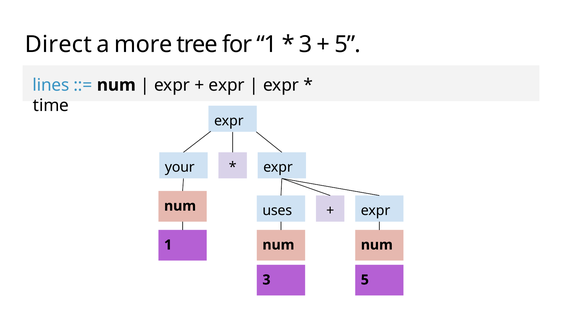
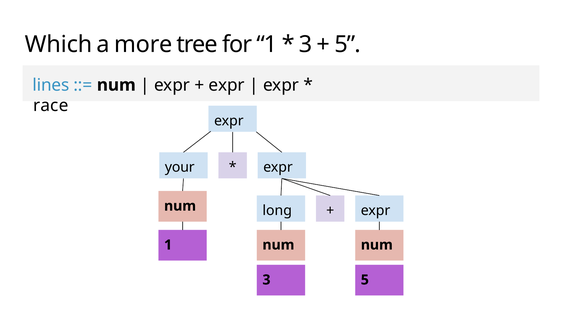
Direct: Direct -> Which (59, 44)
time: time -> race (51, 106)
uses: uses -> long (277, 211)
